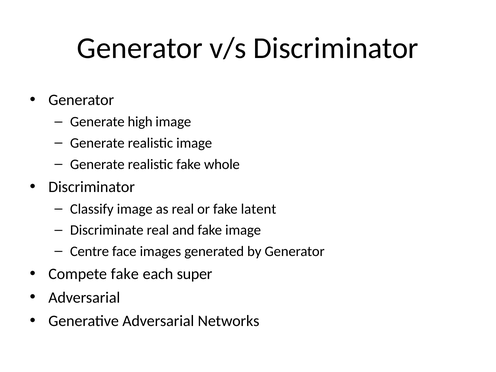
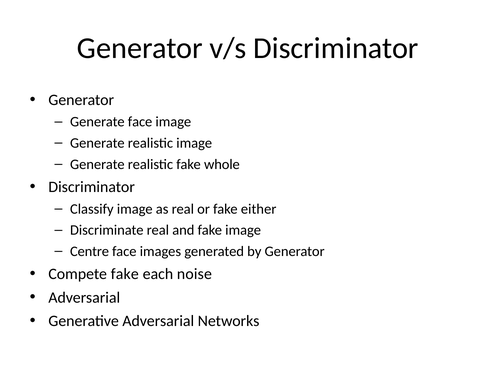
Generate high: high -> face (140, 122)
latent: latent -> either (259, 209)
super: super -> noise (194, 274)
